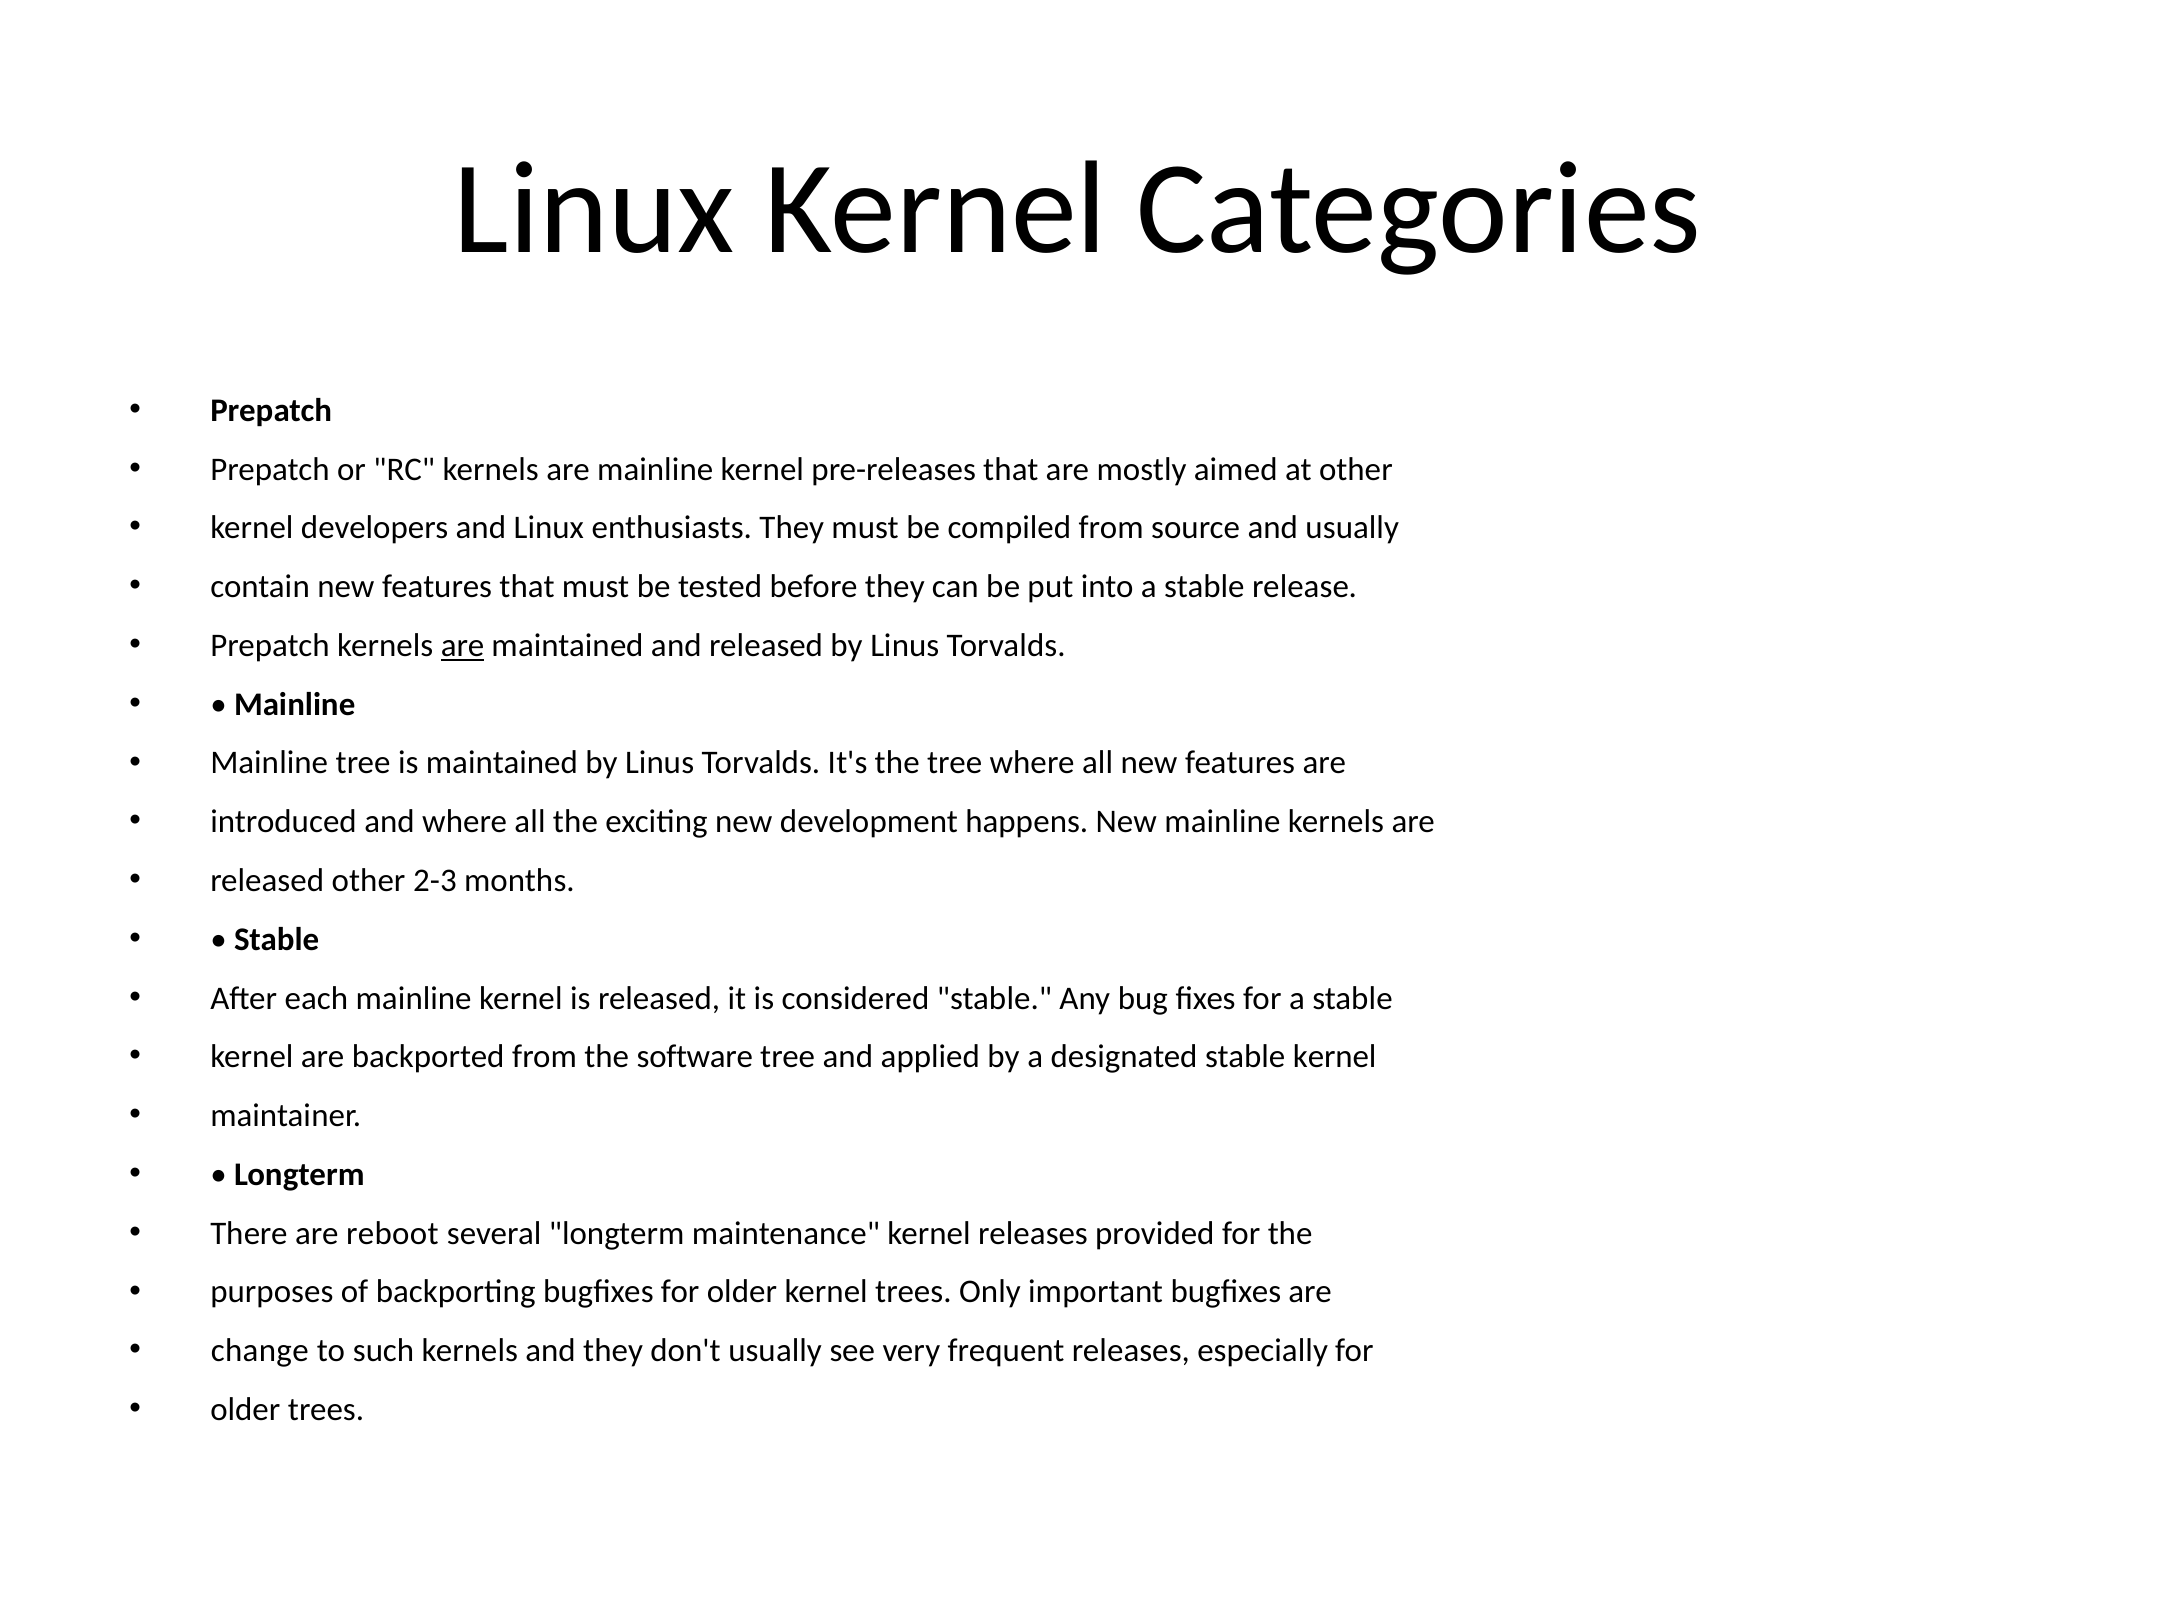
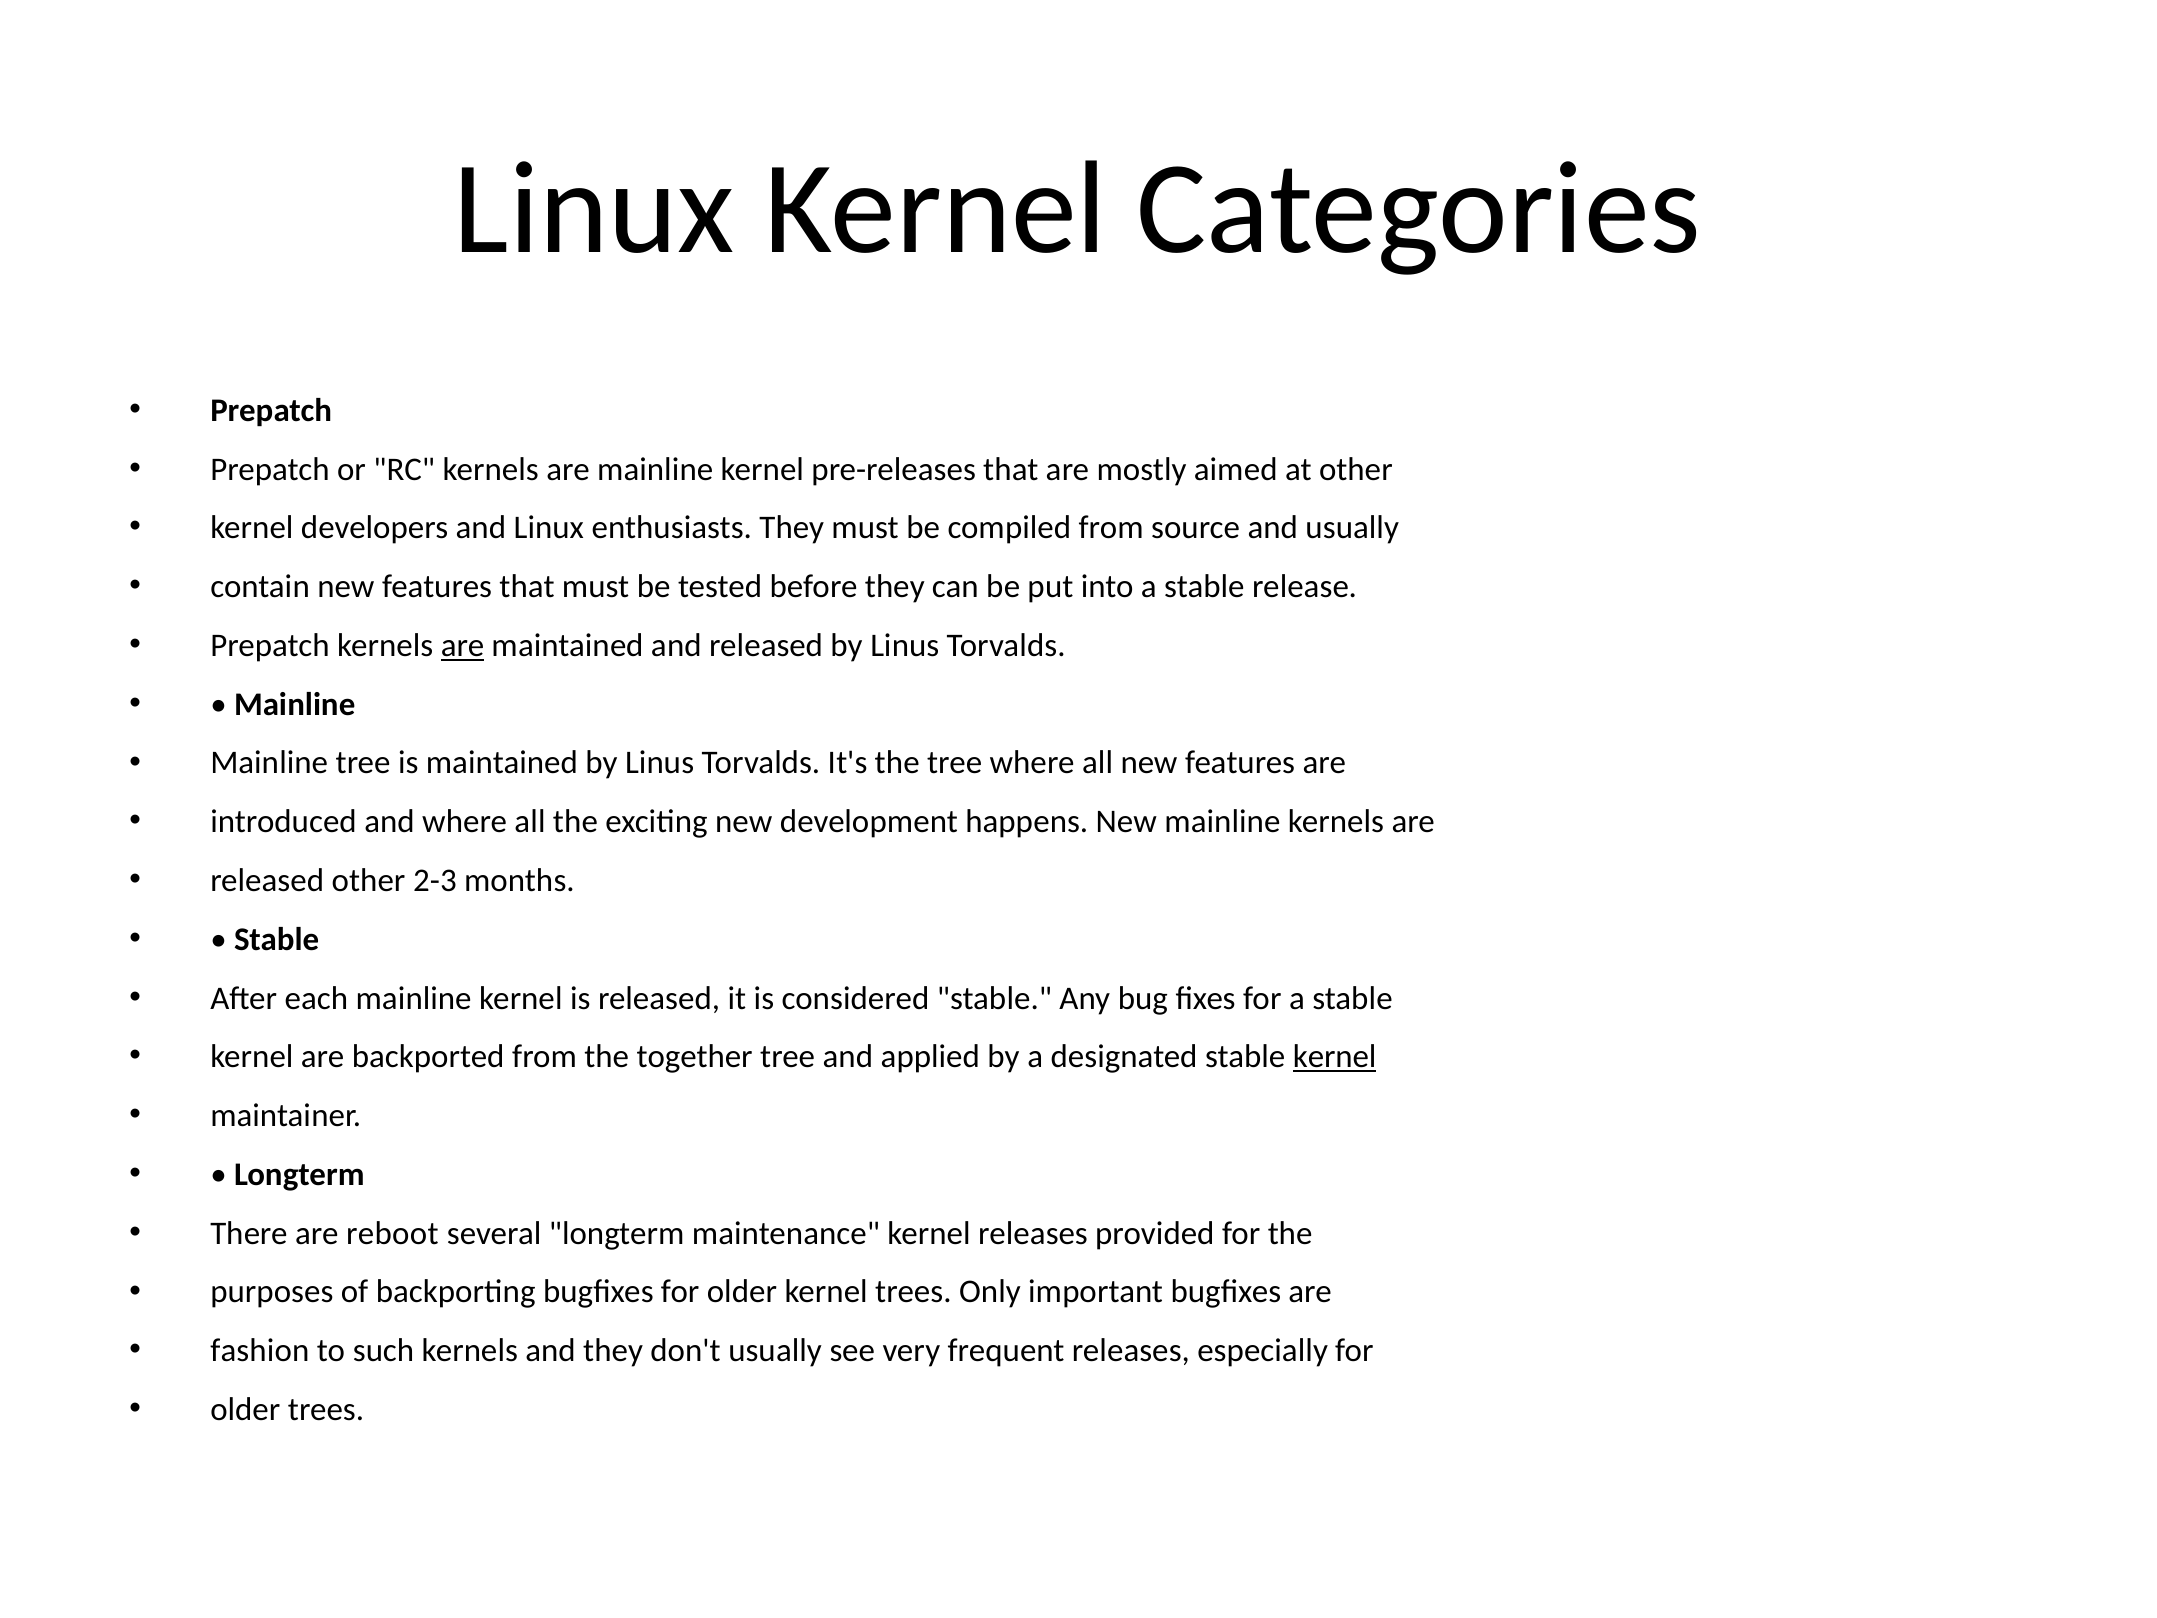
software: software -> together (695, 1057)
kernel underline: none -> present (1335, 1057)
change: change -> fashion (260, 1351)
